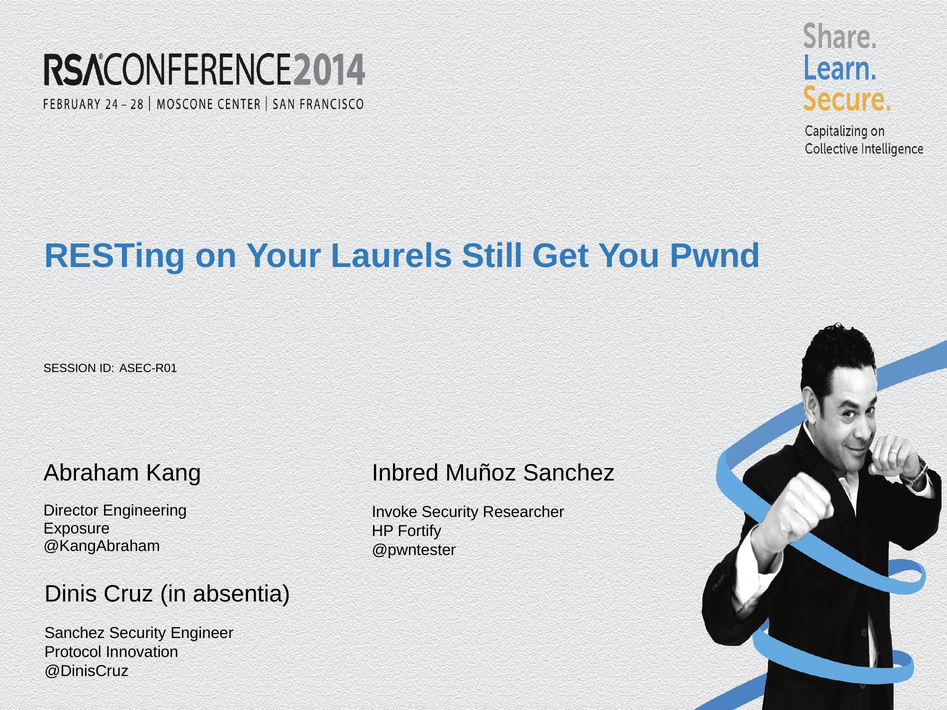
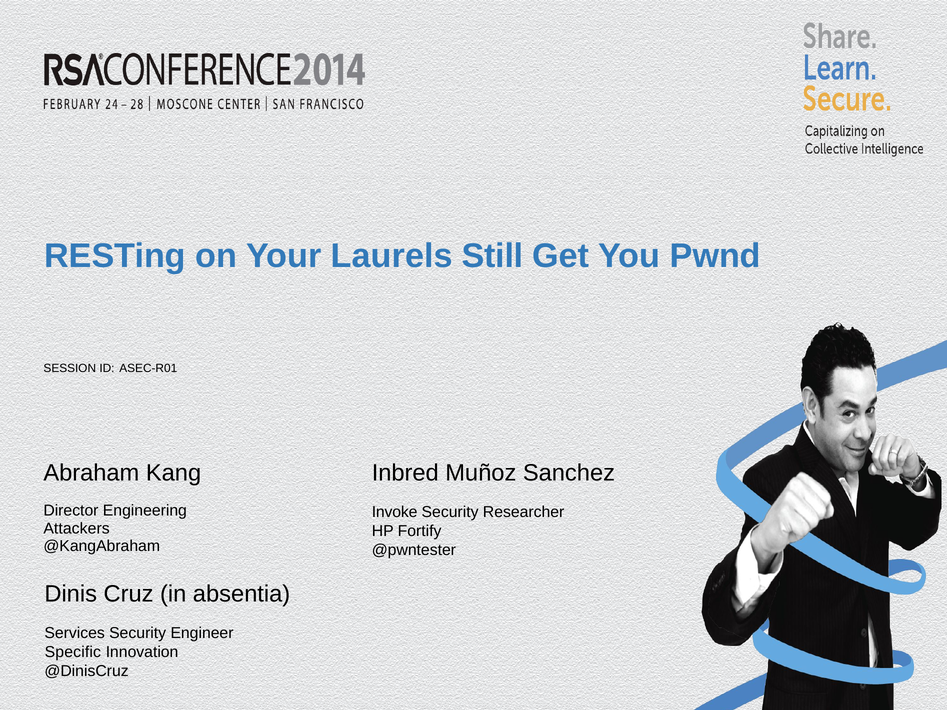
Exposure: Exposure -> Attackers (77, 529)
Sanchez: Sanchez -> Services (75, 633)
Protocol: Protocol -> Specific (73, 652)
